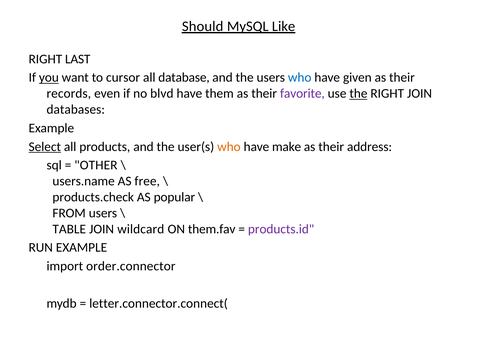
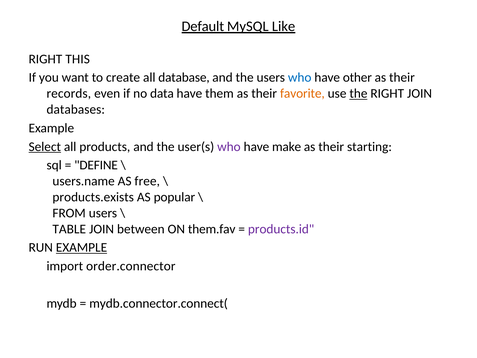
Should: Should -> Default (203, 26)
LAST: LAST -> THIS (78, 59)
you underline: present -> none (49, 78)
cursor: cursor -> create (123, 78)
given: given -> other (357, 78)
blvd: blvd -> data (162, 93)
favorite colour: purple -> orange (302, 93)
who colour: orange -> purple (229, 147)
address: address -> starting (369, 147)
OTHER: OTHER -> DEFINE (96, 165)
products.check: products.check -> products.exists (93, 197)
wildcard: wildcard -> between (141, 229)
EXAMPLE underline: none -> present (82, 247)
letter.connector.connect(: letter.connector.connect( -> mydb.connector.connect( (159, 303)
